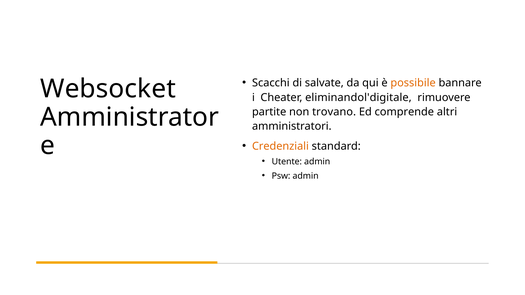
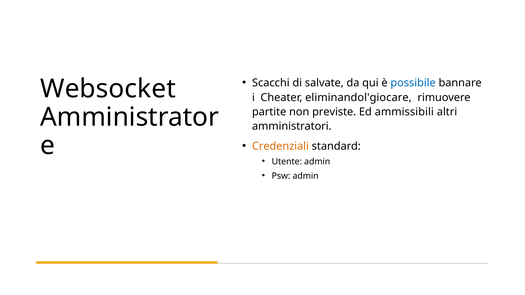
possibile colour: orange -> blue (413, 83)
eliminandol'digitale: eliminandol'digitale -> eliminandol'giocare (358, 98)
trovano: trovano -> previste (334, 112)
comprende: comprende -> ammissibili (404, 112)
